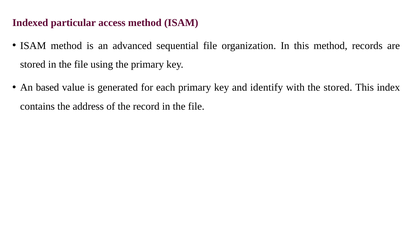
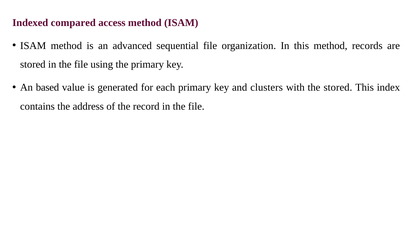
particular: particular -> compared (73, 23)
identify: identify -> clusters (267, 88)
